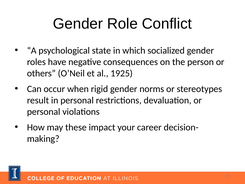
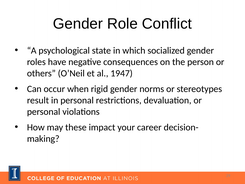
1925: 1925 -> 1947 (122, 73)
